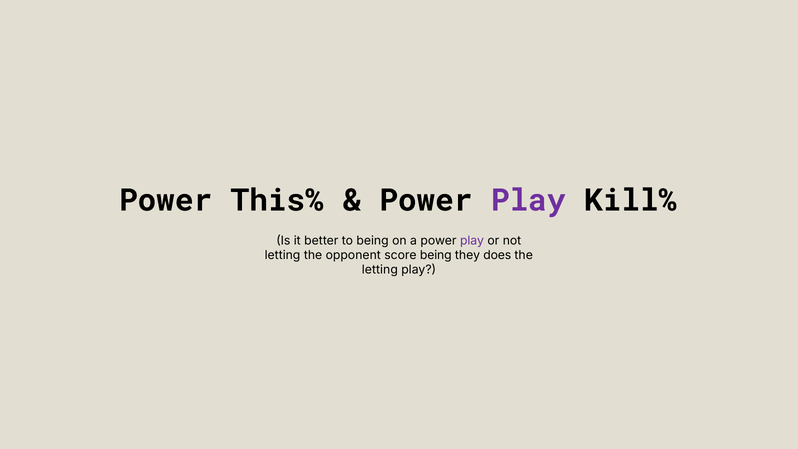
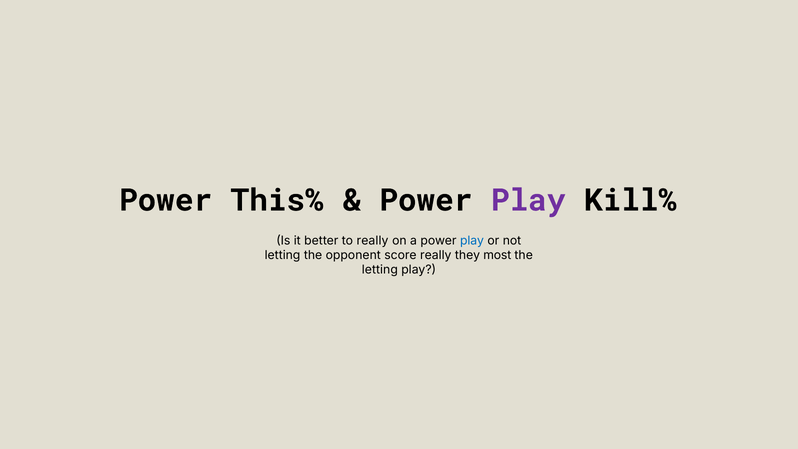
to being: being -> really (372, 241)
play colour: purple -> blue (472, 241)
score being: being -> really (436, 255)
does: does -> most (497, 255)
